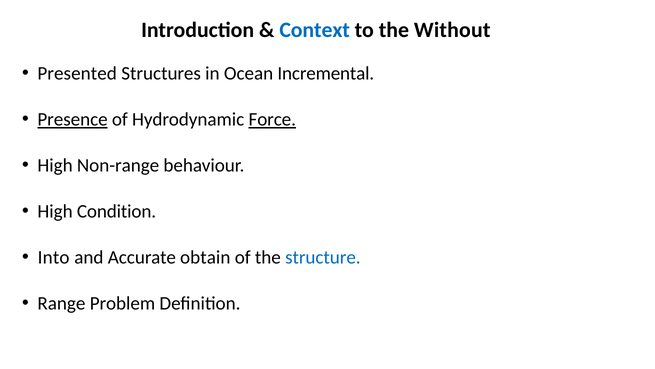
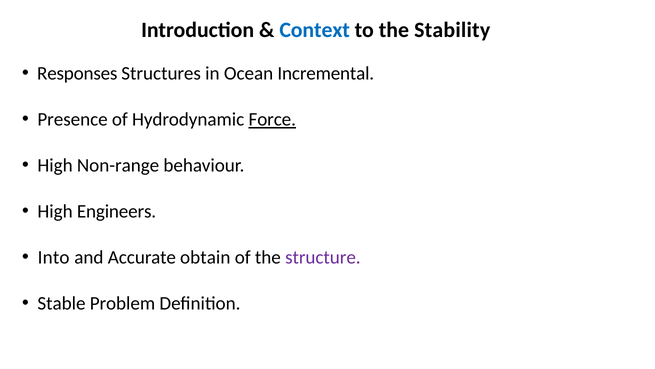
Without: Without -> Stability (452, 30)
Presented: Presented -> Responses (77, 73)
Presence underline: present -> none (73, 119)
Condition: Condition -> Engineers (117, 211)
structure colour: blue -> purple (323, 257)
Range: Range -> Stable (61, 303)
